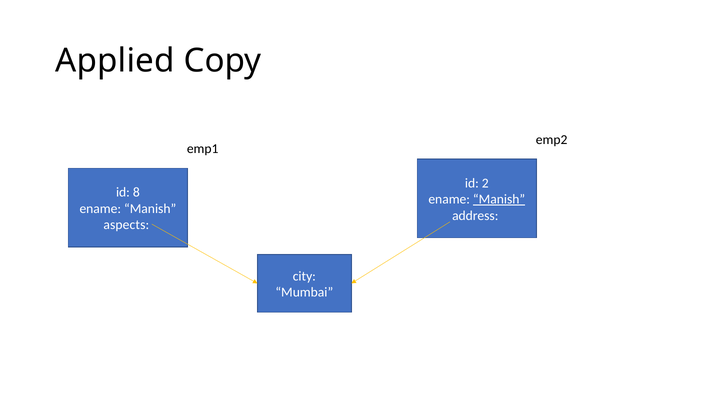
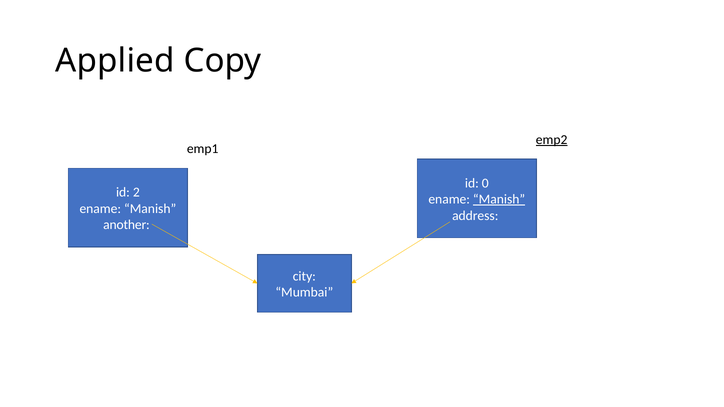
emp2 underline: none -> present (552, 140)
2: 2 -> 0 (485, 183)
8: 8 -> 2 (136, 192)
aspects: aspects -> another (126, 225)
